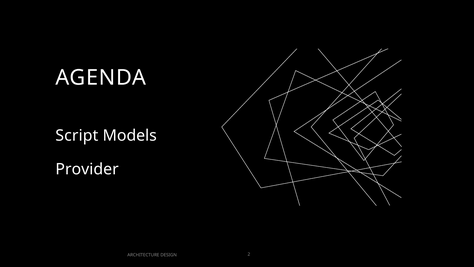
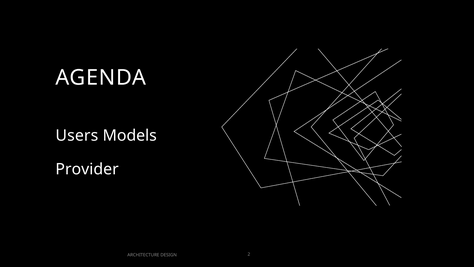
Script: Script -> Users (77, 136)
